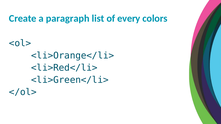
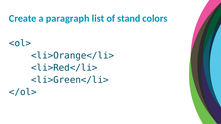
every: every -> stand (129, 18)
